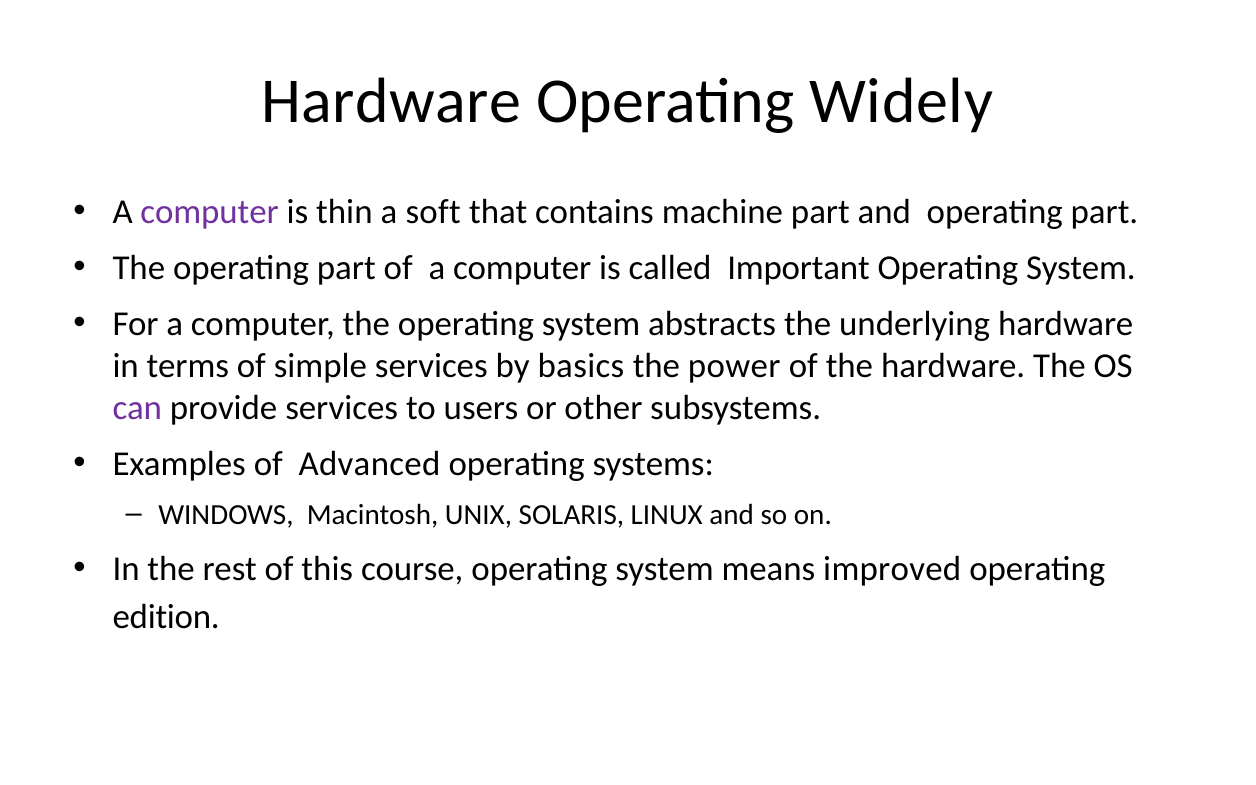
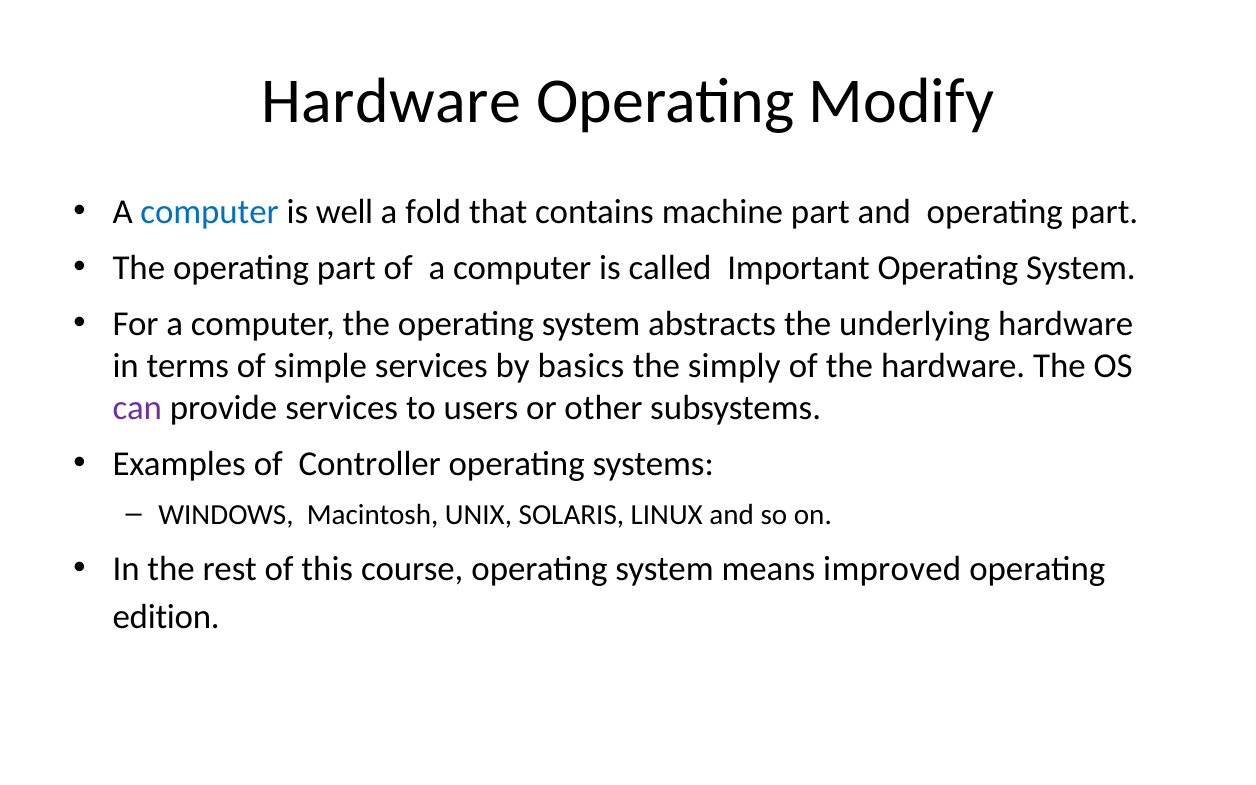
Widely: Widely -> Modify (901, 101)
computer colour: purple -> blue (210, 212)
thin: thin -> well (345, 212)
soft: soft -> fold (433, 212)
power: power -> simply (734, 366)
Advanced: Advanced -> Controller (370, 464)
